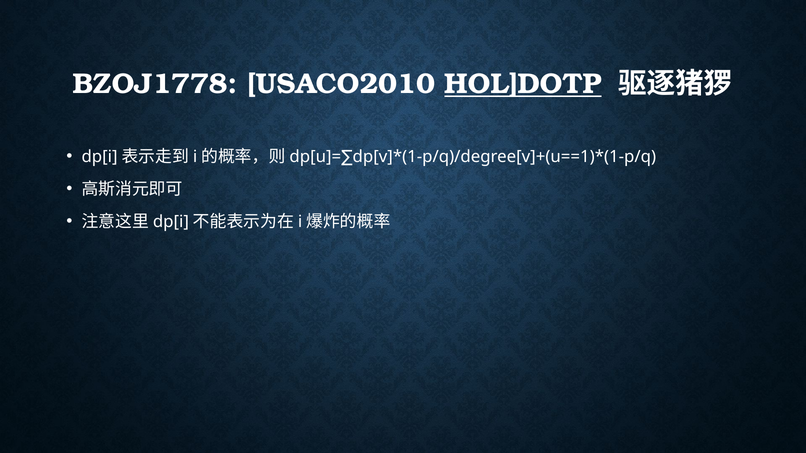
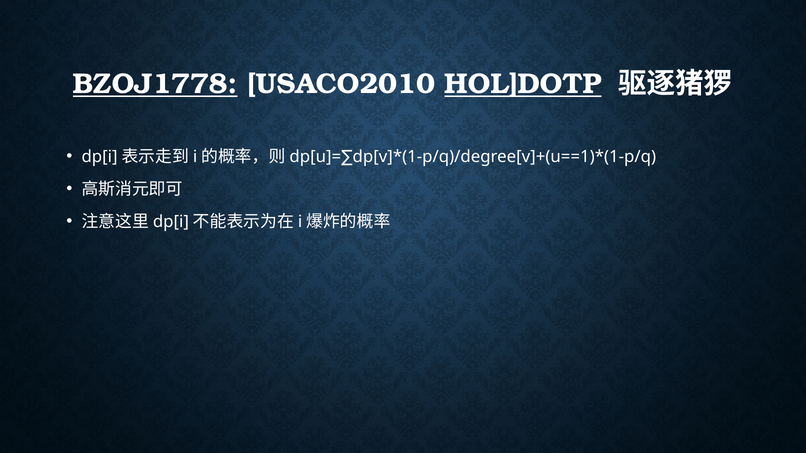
BZOJ1778 underline: none -> present (155, 84)
